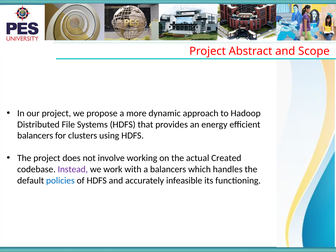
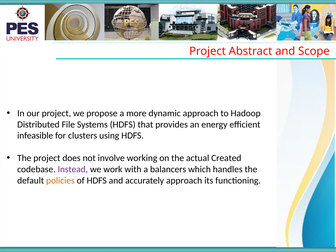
balancers: balancers -> infeasible (35, 136)
policies colour: blue -> orange (60, 180)
accurately infeasible: infeasible -> approach (184, 180)
